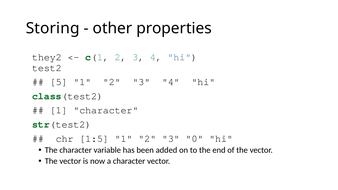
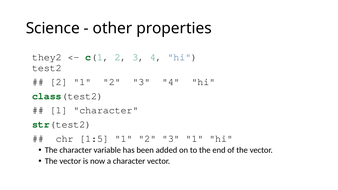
Storing: Storing -> Science (53, 28)
5: 5 -> 2 (59, 82)
3 0: 0 -> 1 (194, 139)
